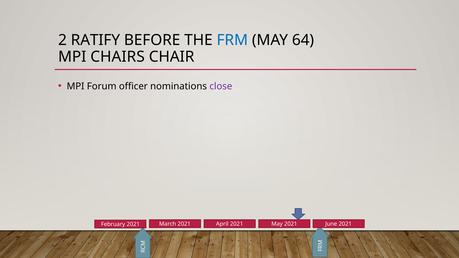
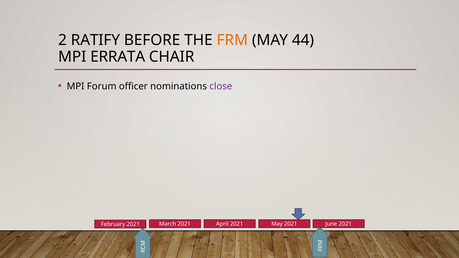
FRM colour: blue -> orange (232, 40)
64: 64 -> 44 (303, 40)
CHAIRS: CHAIRS -> ERRATA (118, 57)
